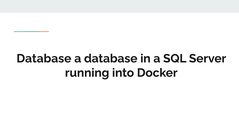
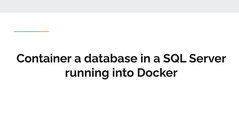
Database: Database -> Container (44, 59)
